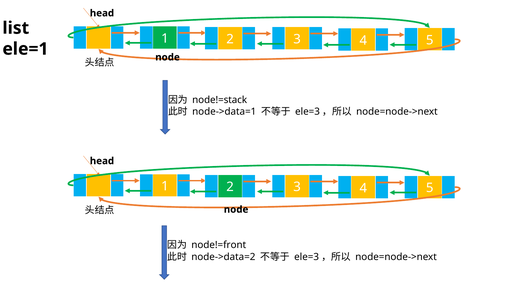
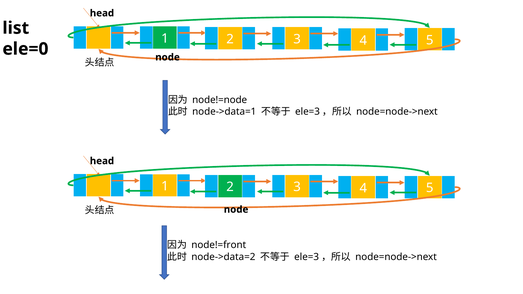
ele=1: ele=1 -> ele=0 (25, 49)
node!=stack: node!=stack -> node!=node (220, 100)
